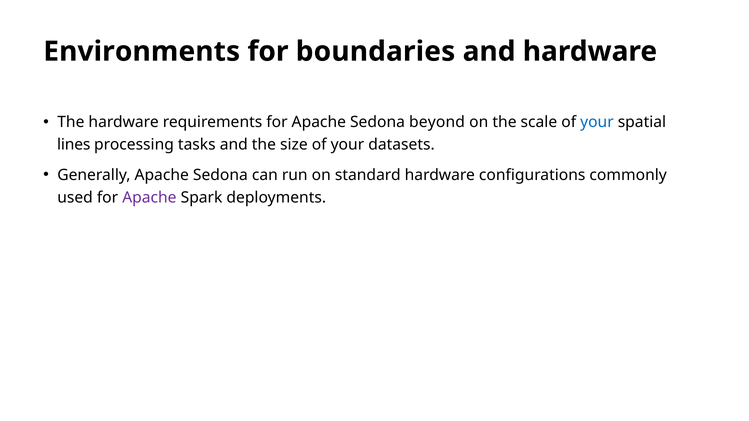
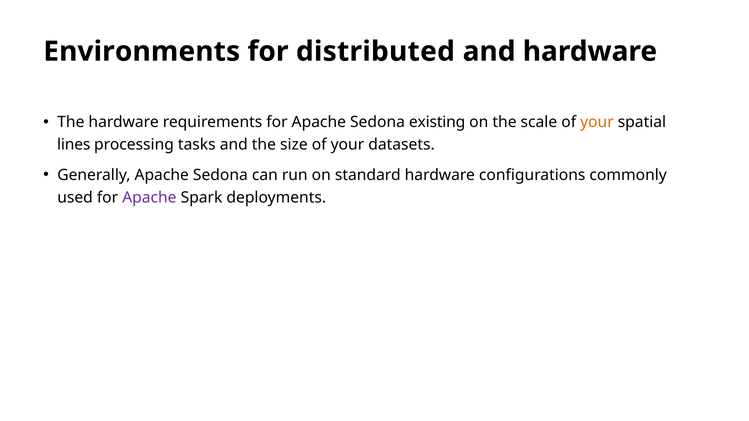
boundaries: boundaries -> distributed (375, 52)
beyond: beyond -> existing (437, 122)
your colour: blue -> orange (597, 122)
